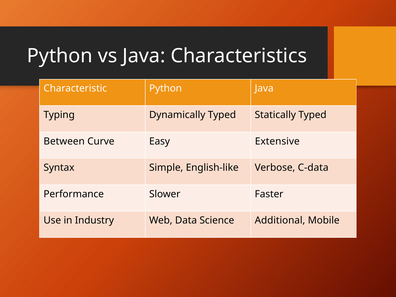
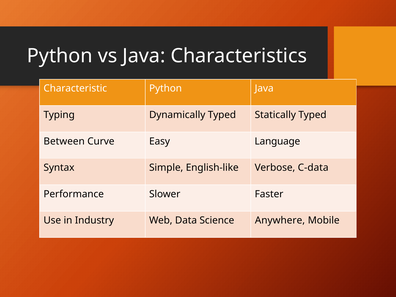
Extensive: Extensive -> Language (277, 141)
Additional: Additional -> Anywhere (280, 220)
